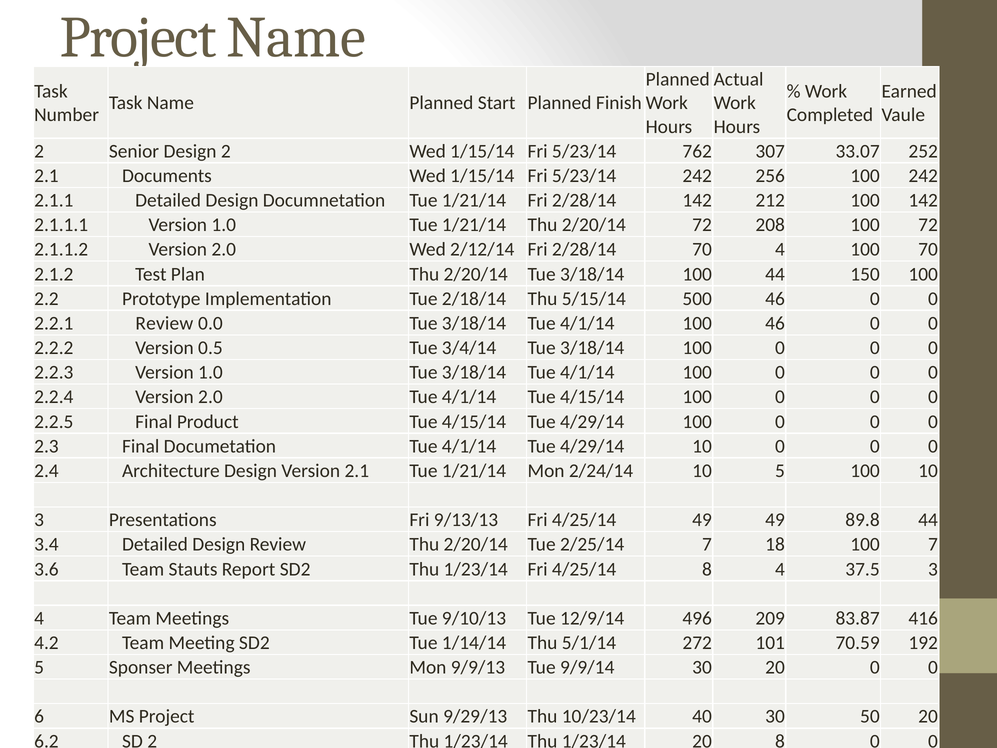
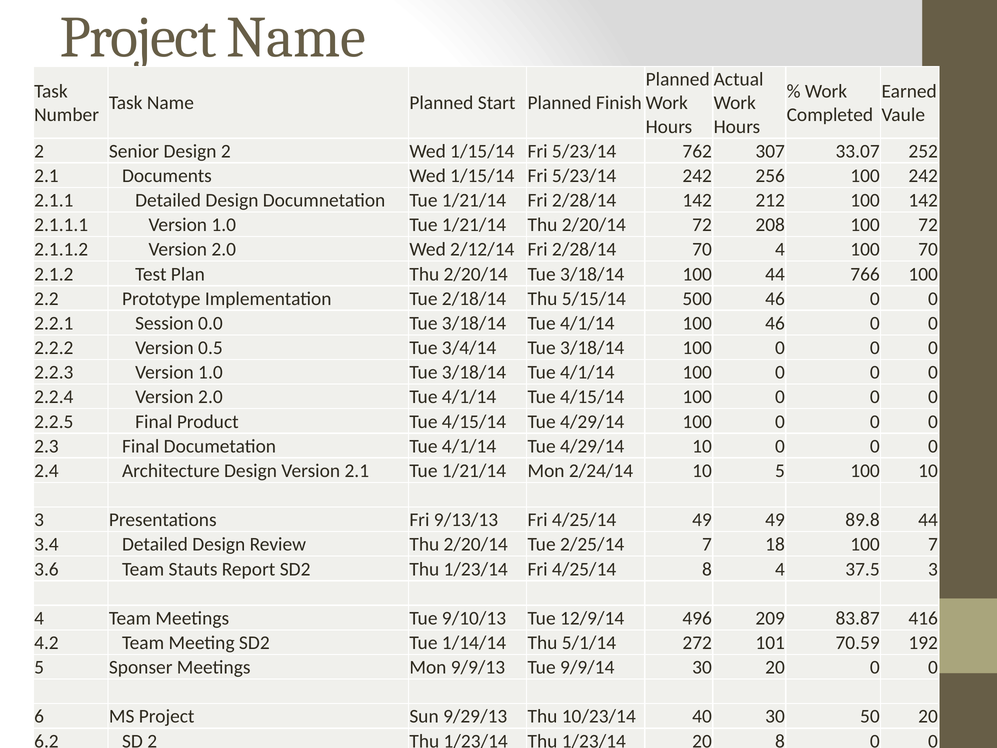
150: 150 -> 766 (865, 274)
2.2.1 Review: Review -> Session (164, 323)
